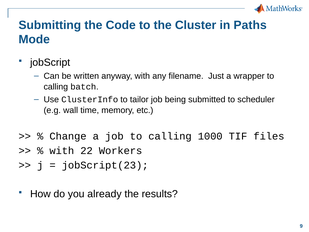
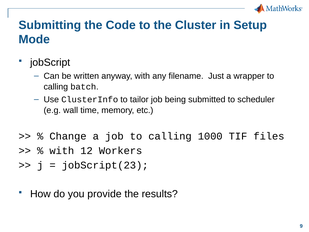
Paths: Paths -> Setup (250, 25)
22: 22 -> 12 (87, 151)
already: already -> provide (104, 194)
